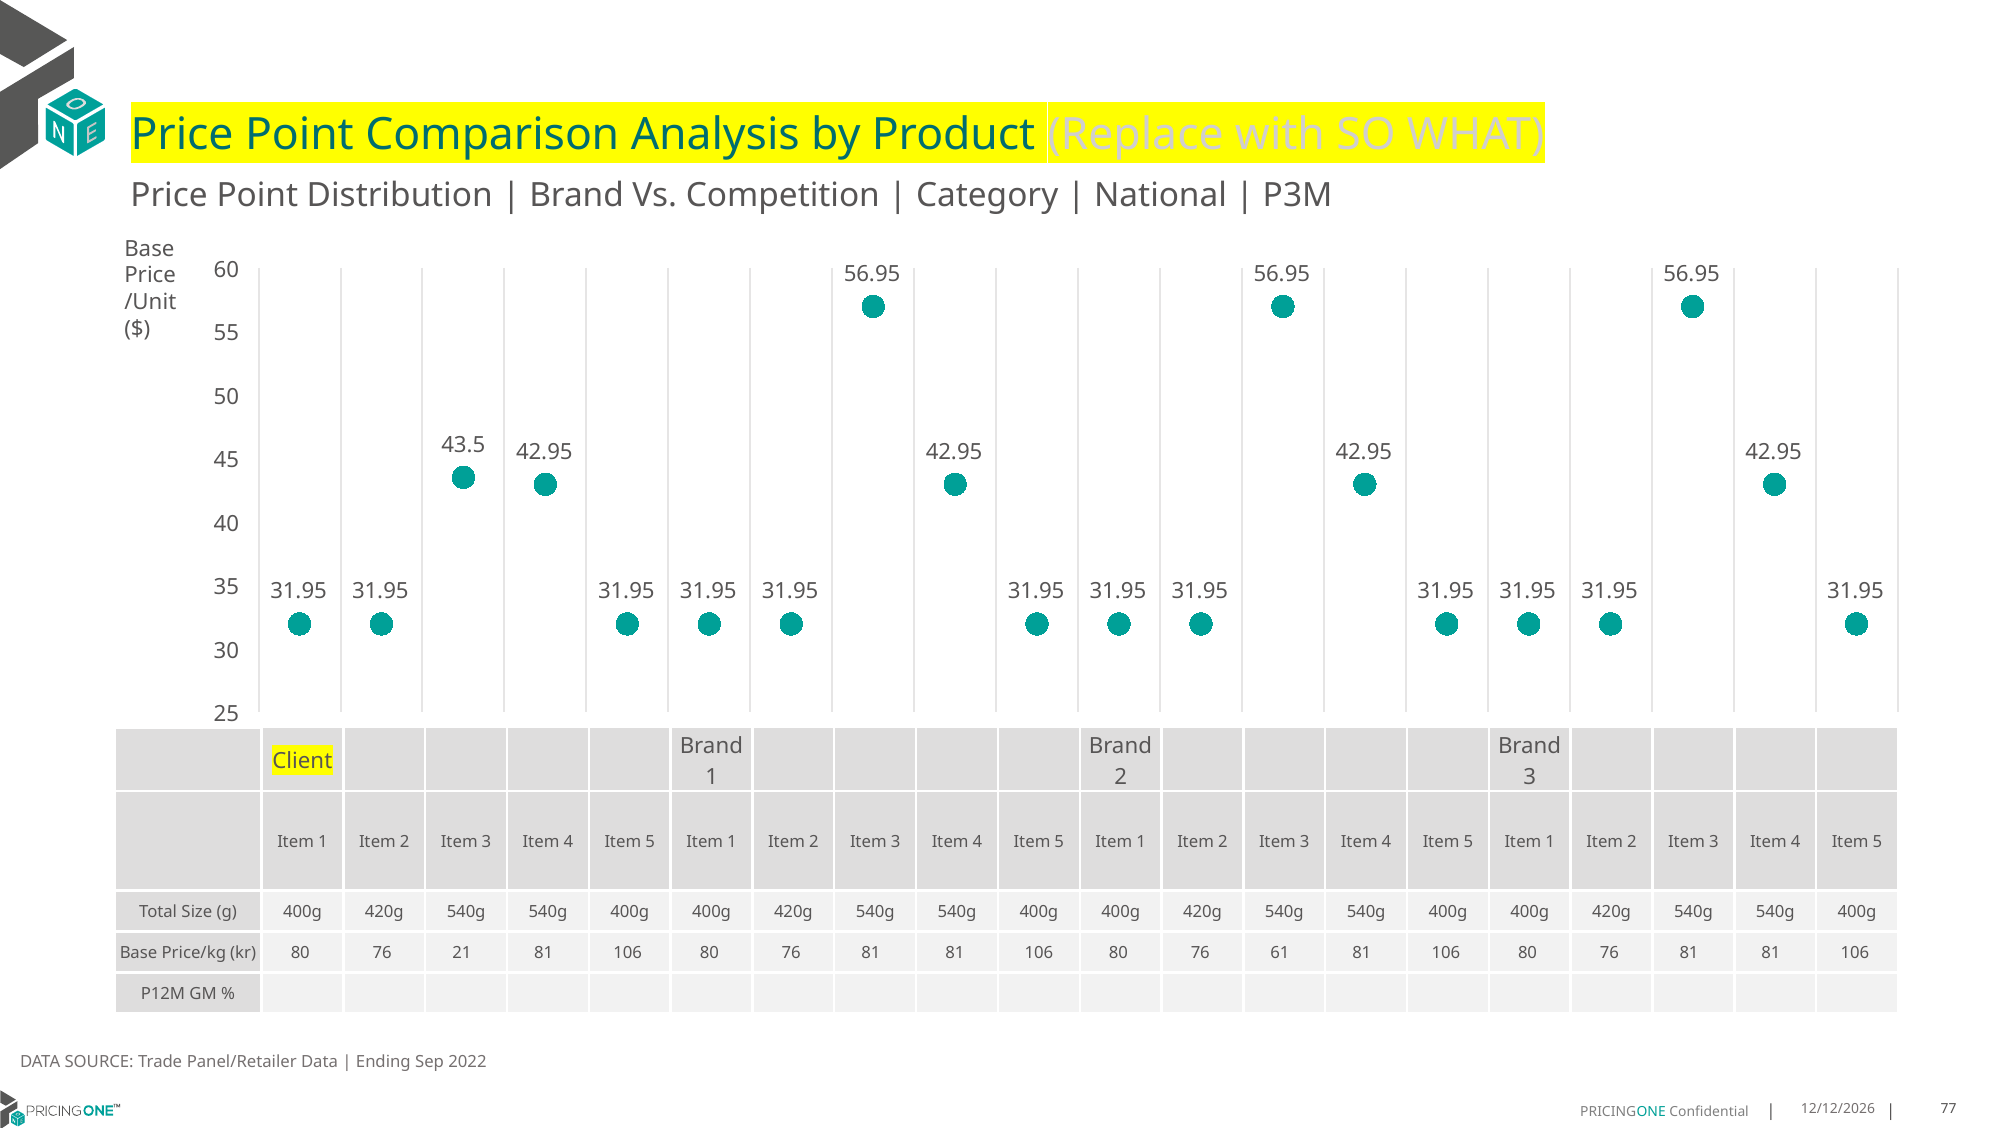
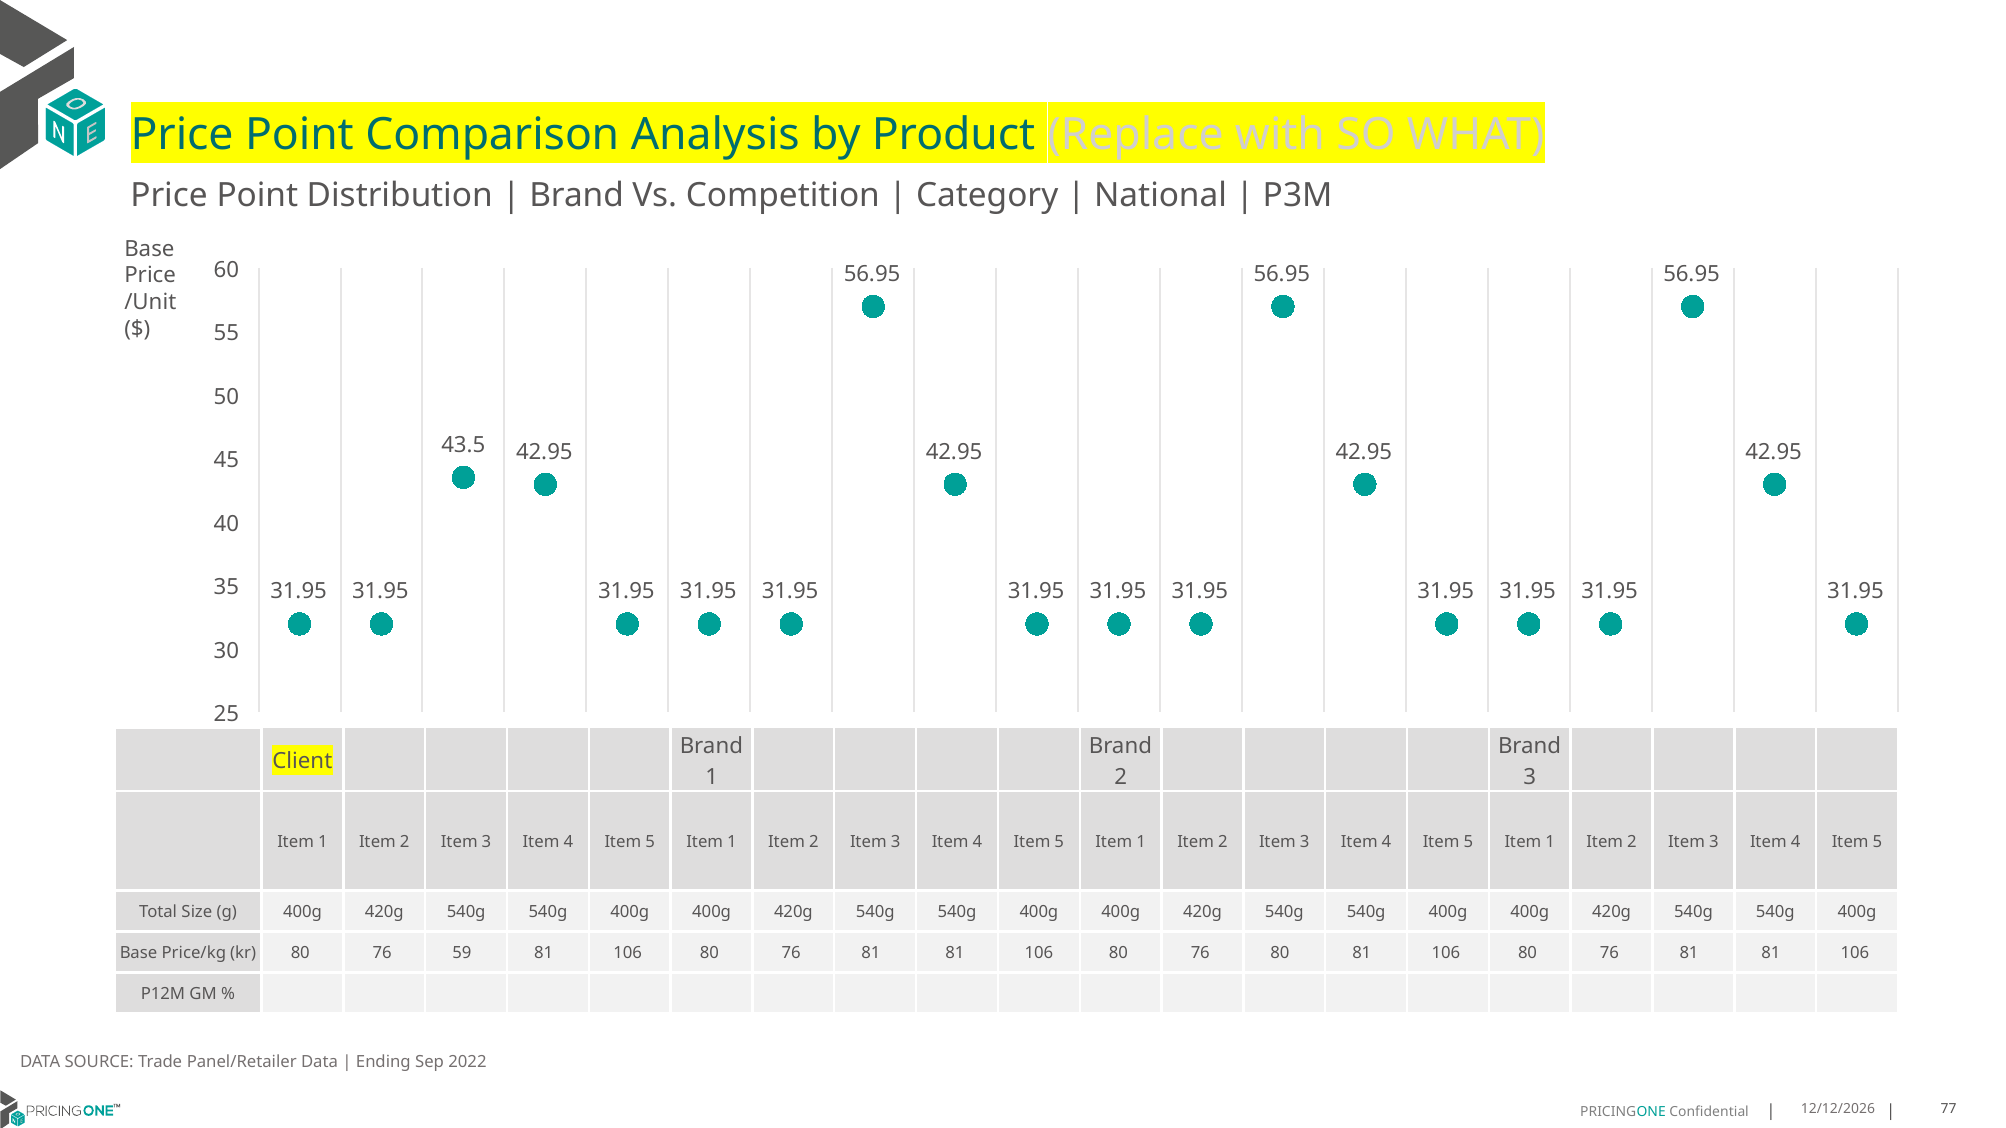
21: 21 -> 59 (462, 954)
76 61: 61 -> 80 (1280, 954)
